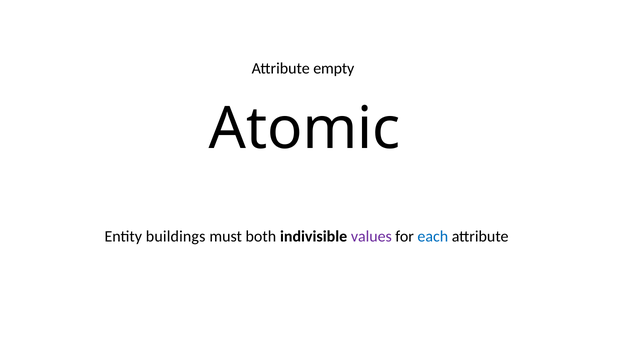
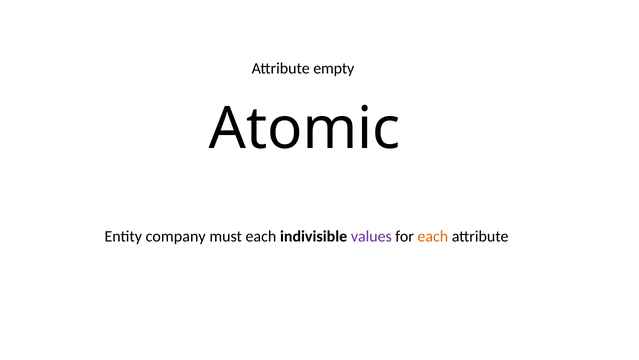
buildings: buildings -> company (176, 236)
must both: both -> each (261, 236)
each colour: blue -> orange (433, 236)
